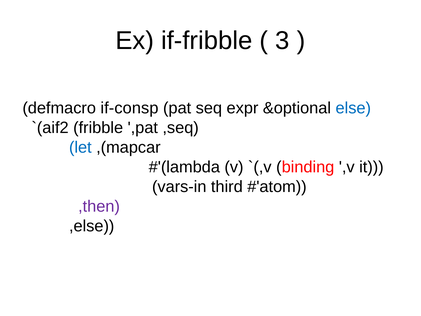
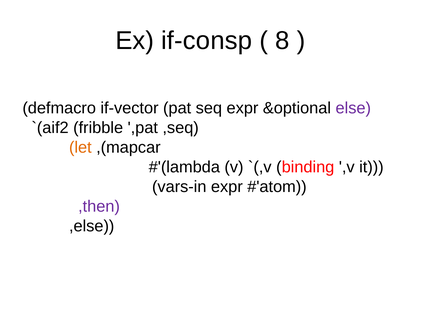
if-fribble: if-fribble -> if-consp (207, 41)
3: 3 -> 8 (282, 41)
if-consp: if-consp -> if-vector (130, 108)
else colour: blue -> purple (353, 108)
let colour: blue -> orange (80, 147)
vars-in third: third -> expr (227, 187)
